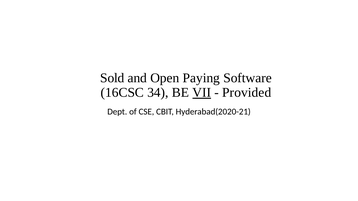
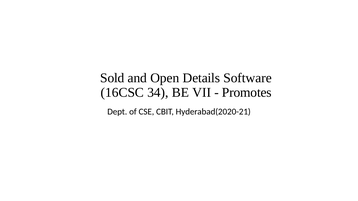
Paying: Paying -> Details (201, 78)
VII underline: present -> none (202, 93)
Provided: Provided -> Promotes (247, 93)
